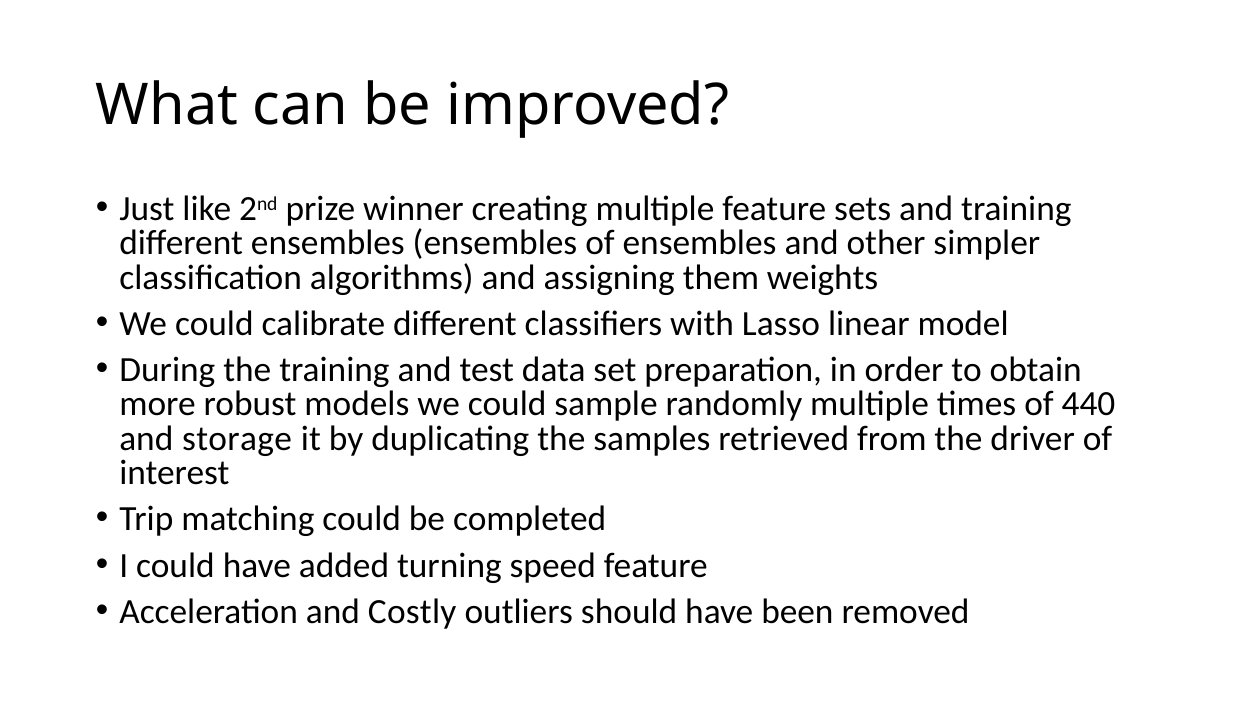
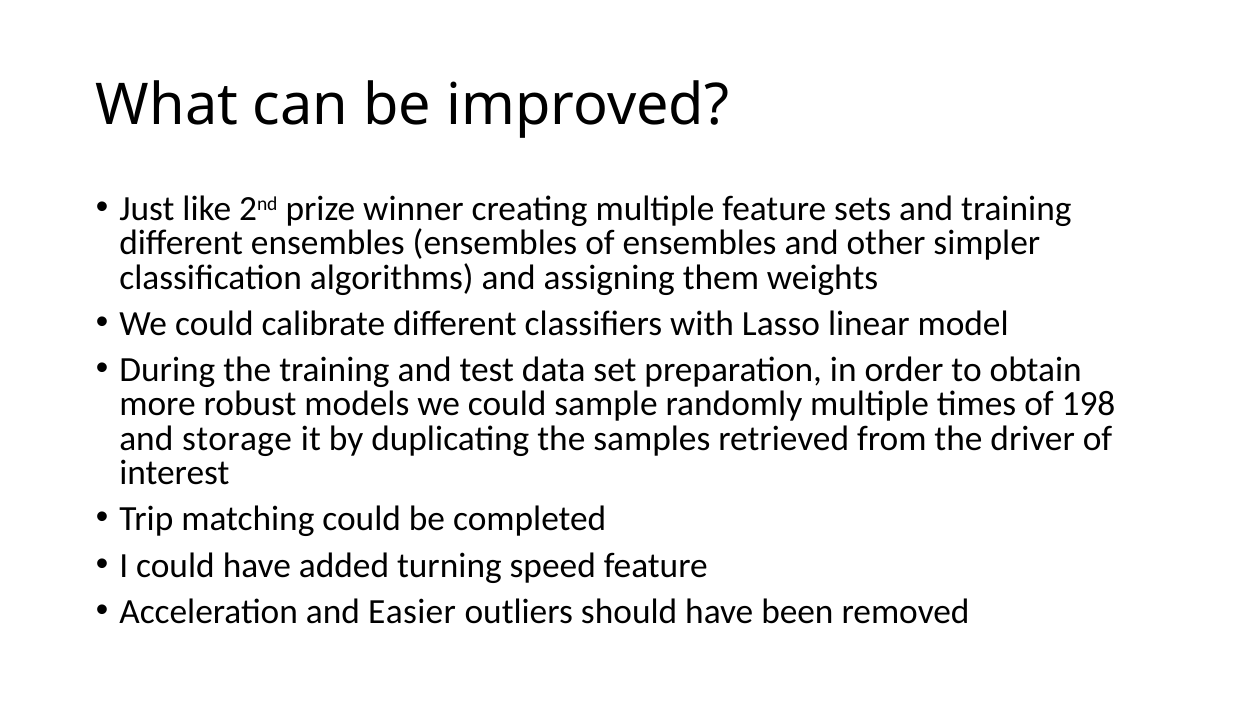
440: 440 -> 198 (1088, 404)
Costly: Costly -> Easier (412, 612)
